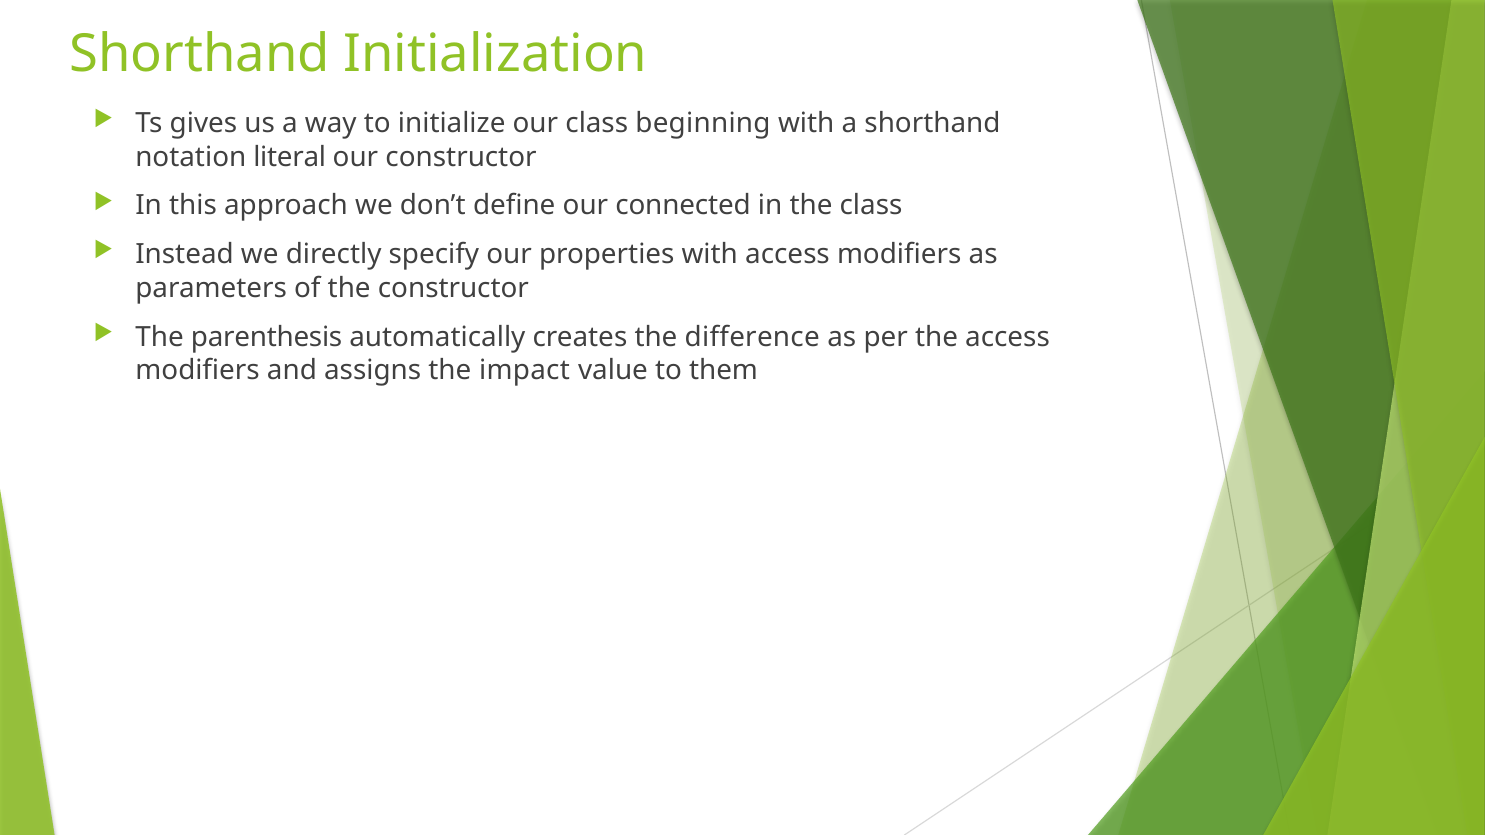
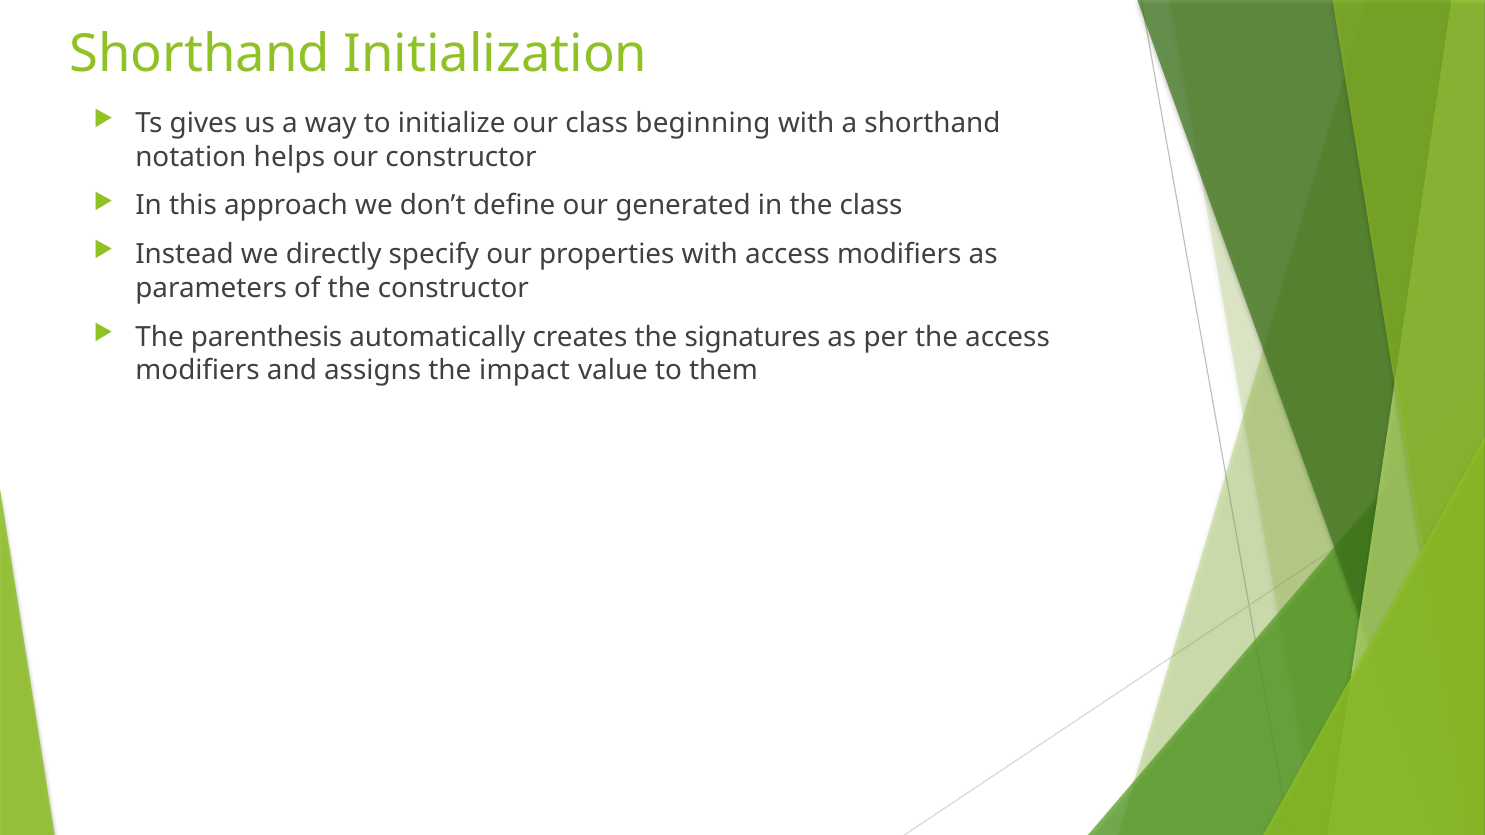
literal: literal -> helps (289, 157)
connected: connected -> generated (683, 206)
difference: difference -> signatures (753, 337)
